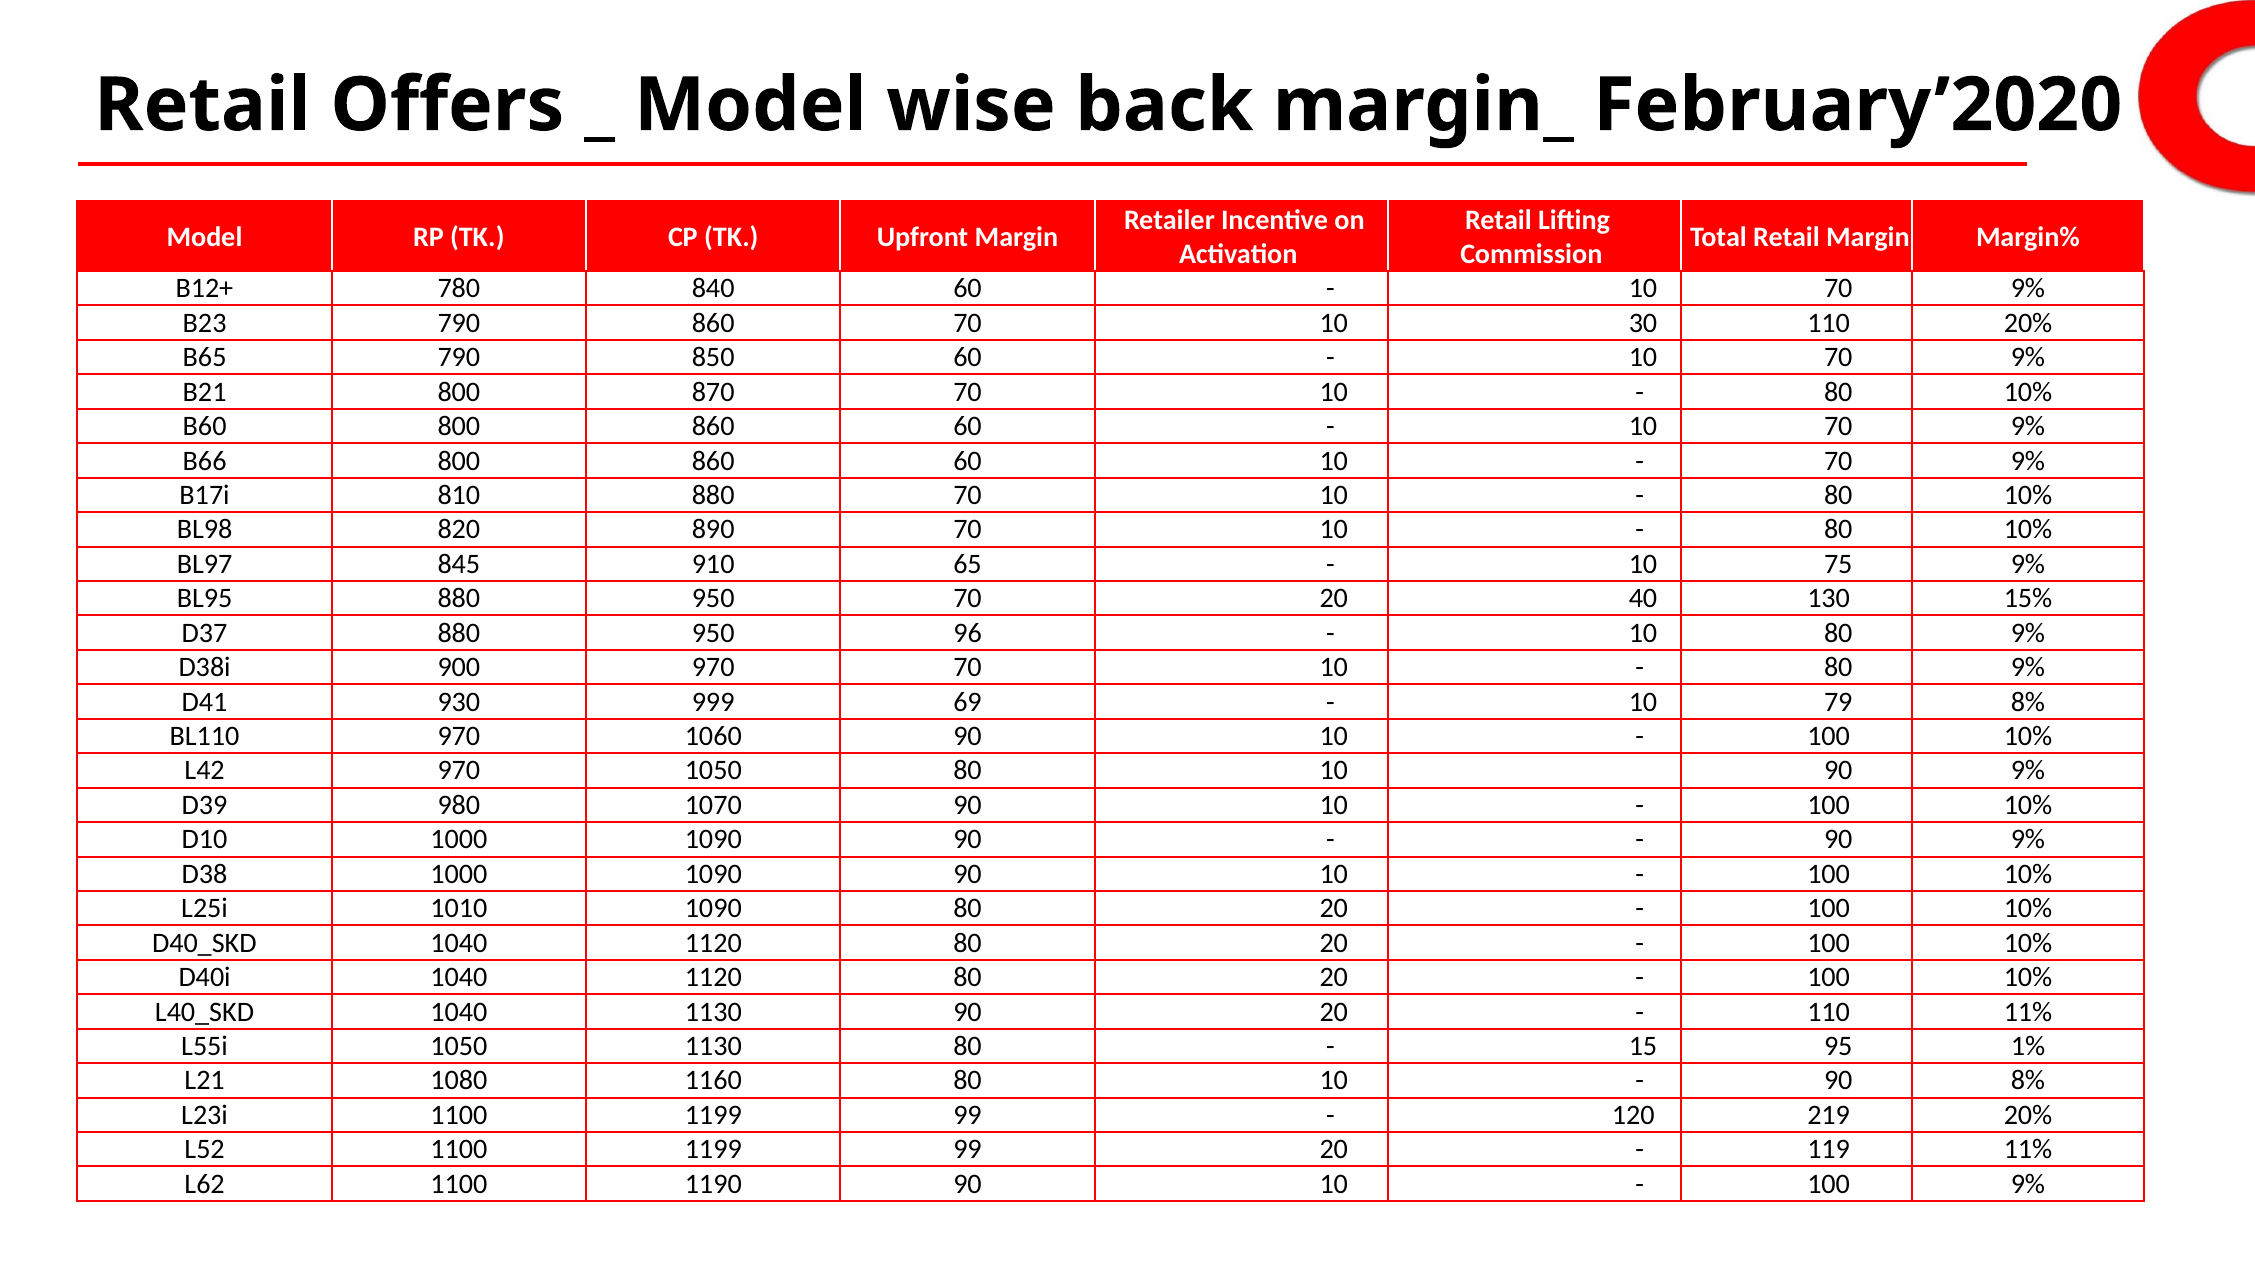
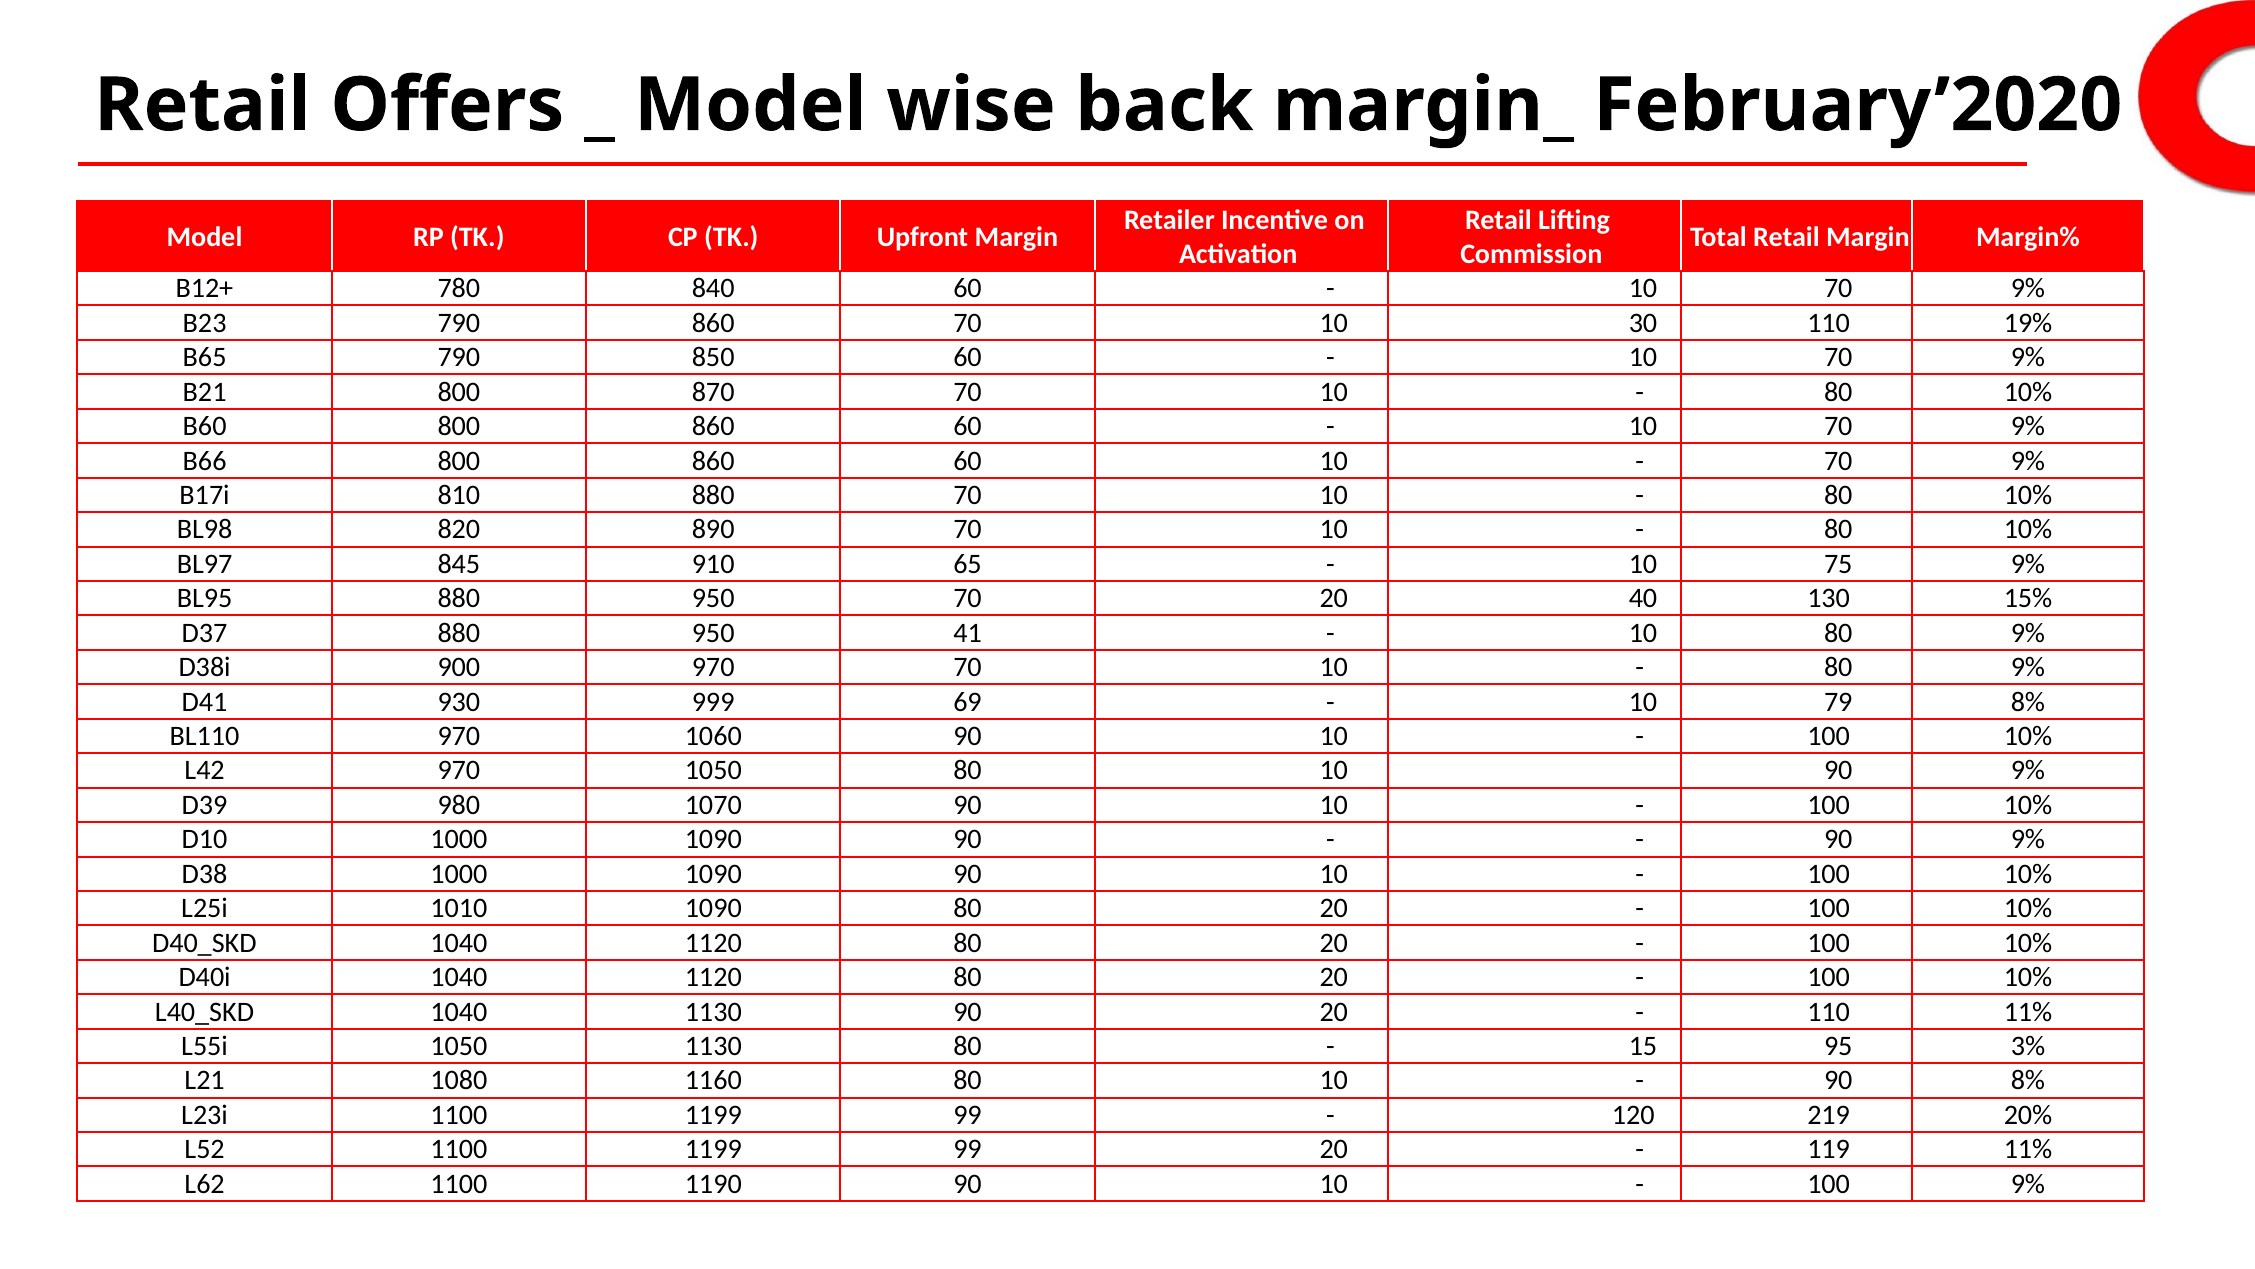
110 20%: 20% -> 19% (2028, 323)
96: 96 -> 41 (968, 633)
1%: 1% -> 3% (2028, 1046)
